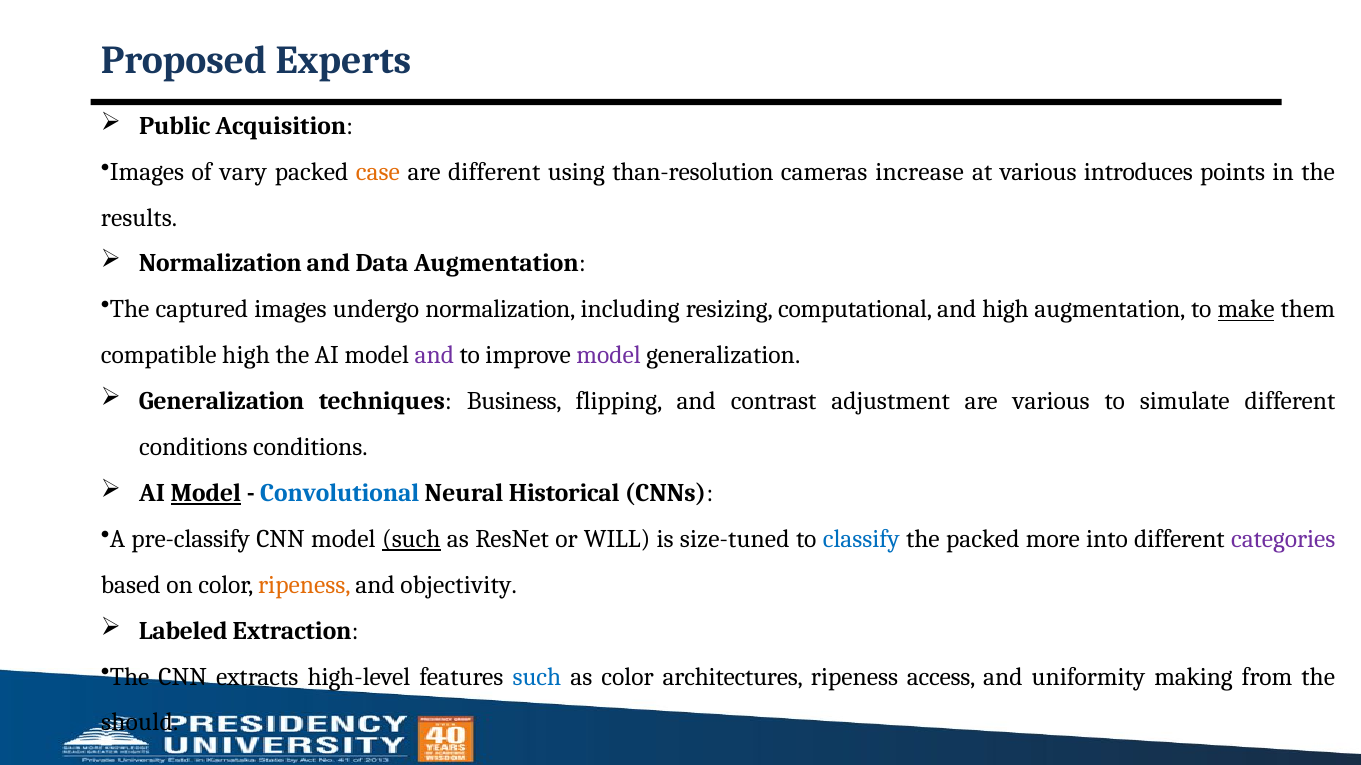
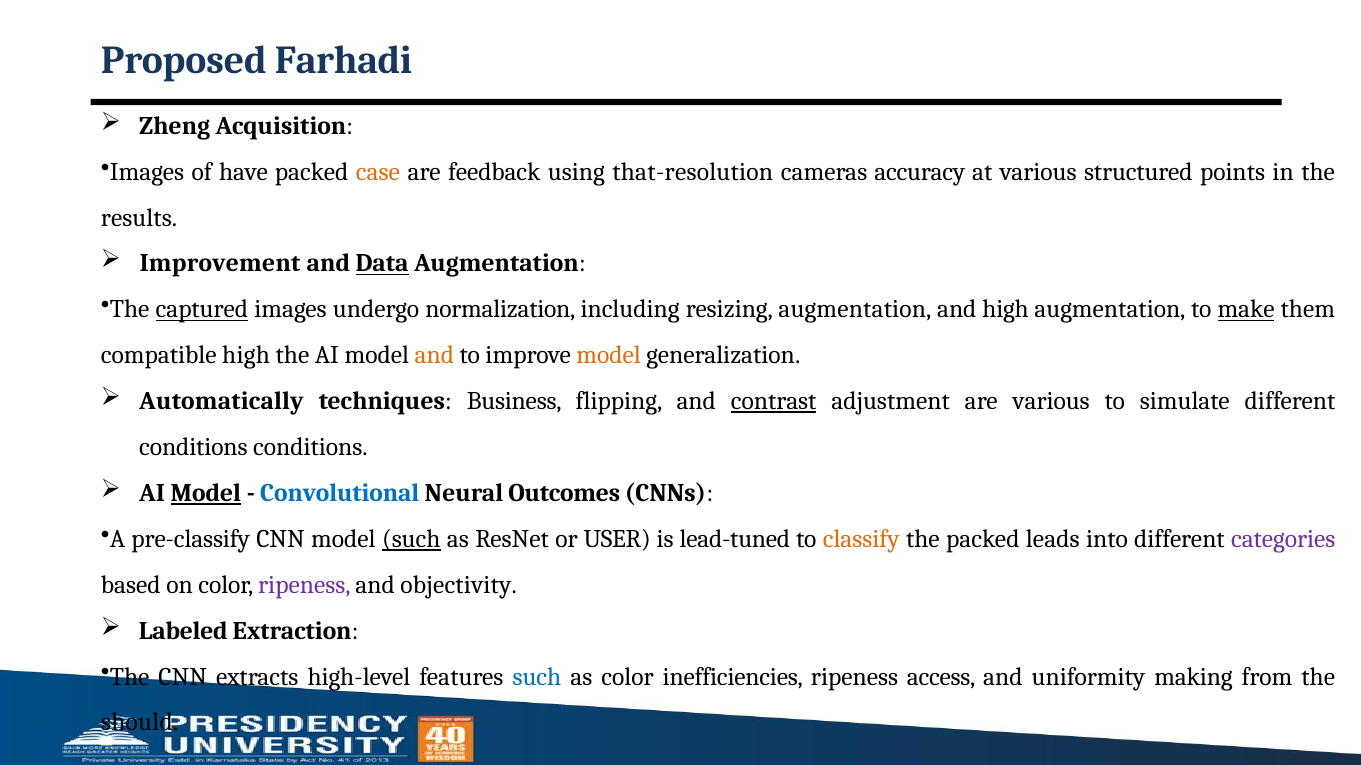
Experts: Experts -> Farhadi (344, 61)
Public: Public -> Zheng (175, 126)
vary: vary -> have (244, 172)
are different: different -> feedback (494, 172)
than-resolution: than-resolution -> that-resolution (693, 172)
increase: increase -> accuracy (920, 172)
introduces: introduces -> structured (1138, 172)
Normalization: Normalization -> Improvement (220, 264)
Data underline: none -> present (382, 264)
captured underline: none -> present (202, 310)
resizing computational: computational -> augmentation (855, 310)
and colour: purple -> orange (434, 356)
model colour: purple -> orange (609, 356)
Generalization: Generalization -> Automatically (221, 402)
contrast underline: none -> present (774, 402)
Historical: Historical -> Outcomes (564, 493)
WILL: WILL -> USER (617, 539)
size-tuned: size-tuned -> lead-tuned (735, 539)
classify colour: blue -> orange (861, 539)
more: more -> leads (1053, 539)
ripeness colour: orange -> purple (304, 585)
architectures: architectures -> inefficiencies (733, 677)
